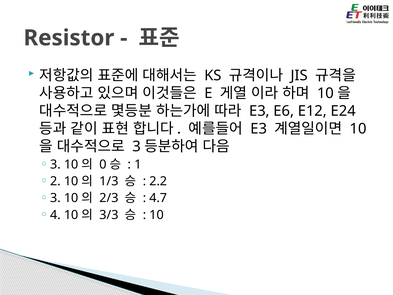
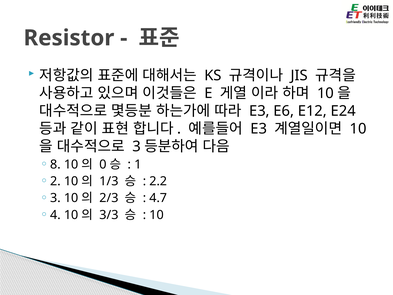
3: 3 -> 8 (55, 164)
